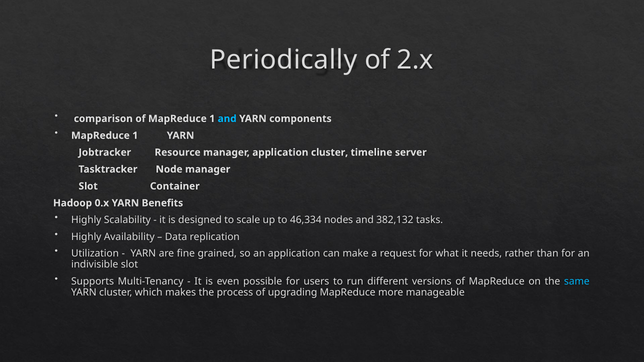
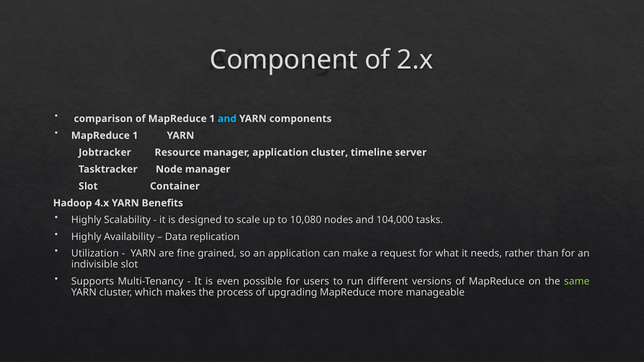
Periodically: Periodically -> Component (284, 60)
0.x: 0.x -> 4.x (102, 203)
46,334: 46,334 -> 10,080 (306, 220)
382,132: 382,132 -> 104,000 (395, 220)
same colour: light blue -> light green (577, 282)
